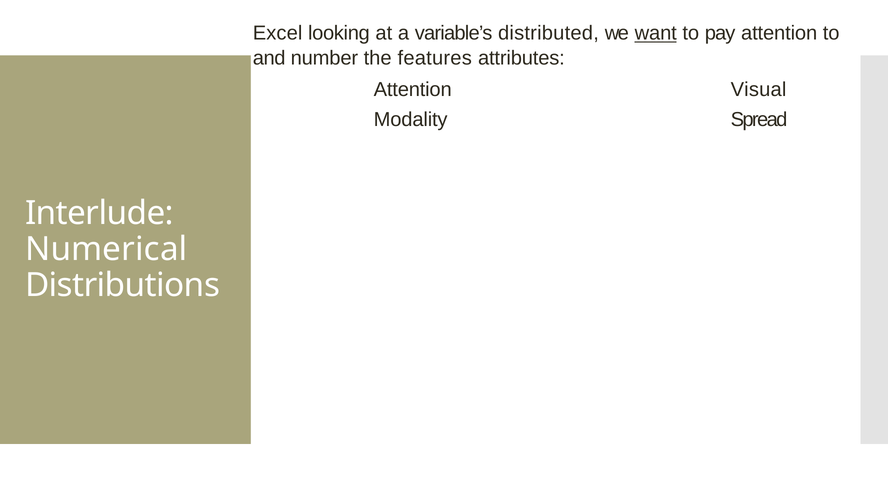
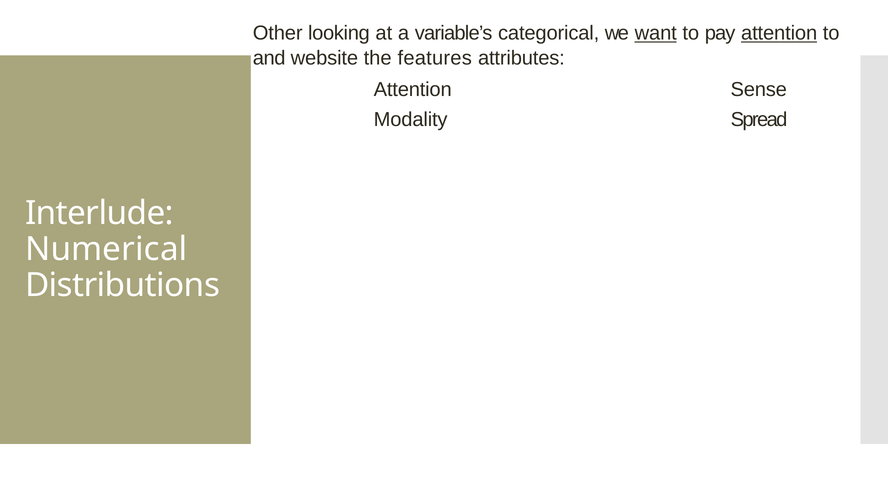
Excel: Excel -> Other (278, 33)
distributed: distributed -> categorical (549, 33)
attention underline: none -> present (779, 33)
number: number -> website (324, 58)
Visual: Visual -> Sense (759, 89)
